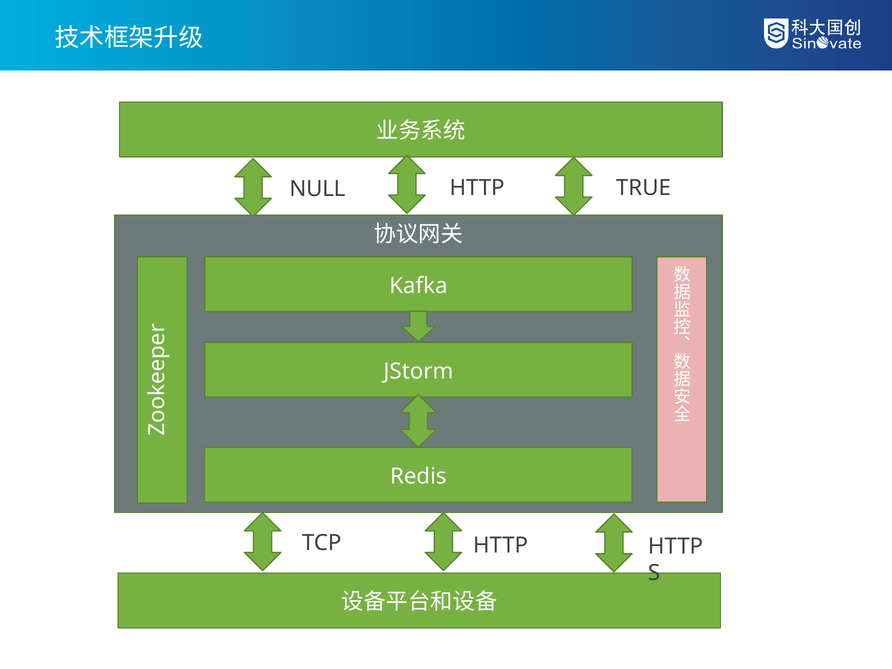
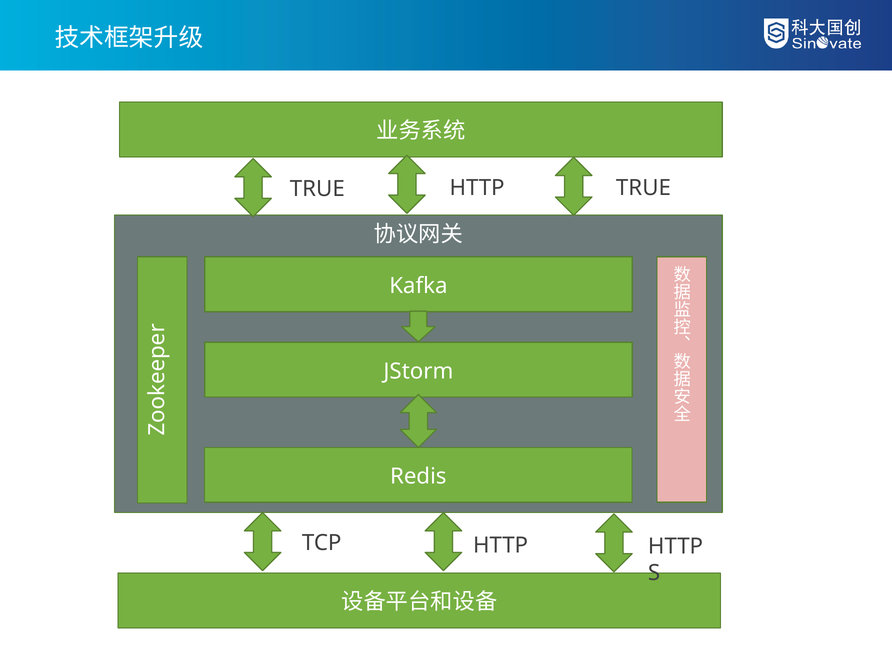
NULL: NULL -> TRUE (317, 189)
